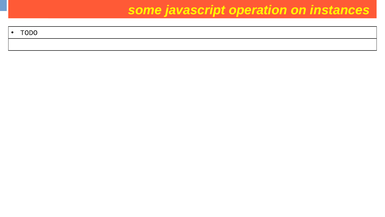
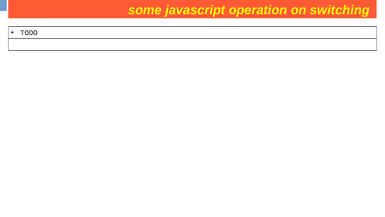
instances: instances -> switching (340, 10)
